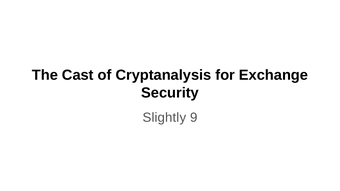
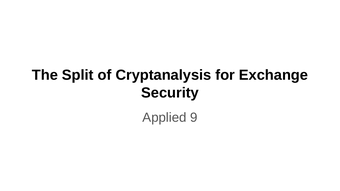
Cast: Cast -> Split (78, 75)
Slightly: Slightly -> Applied (164, 118)
